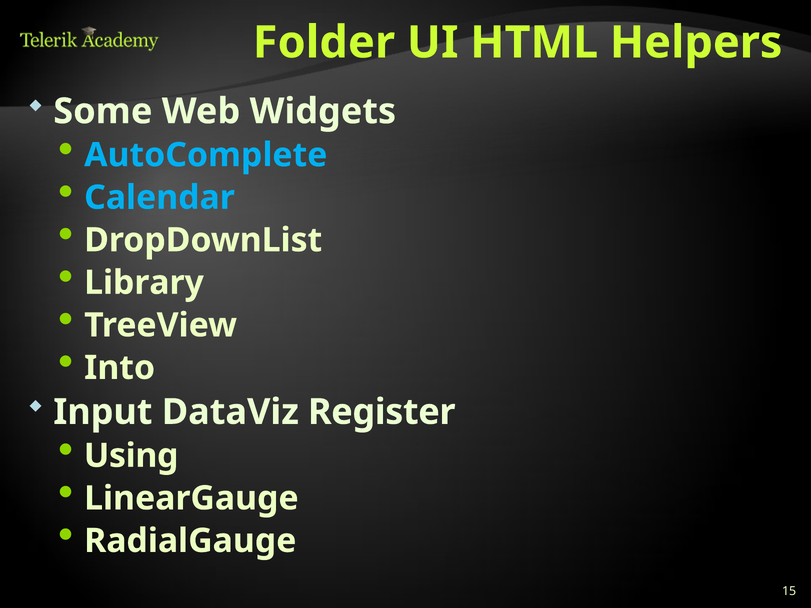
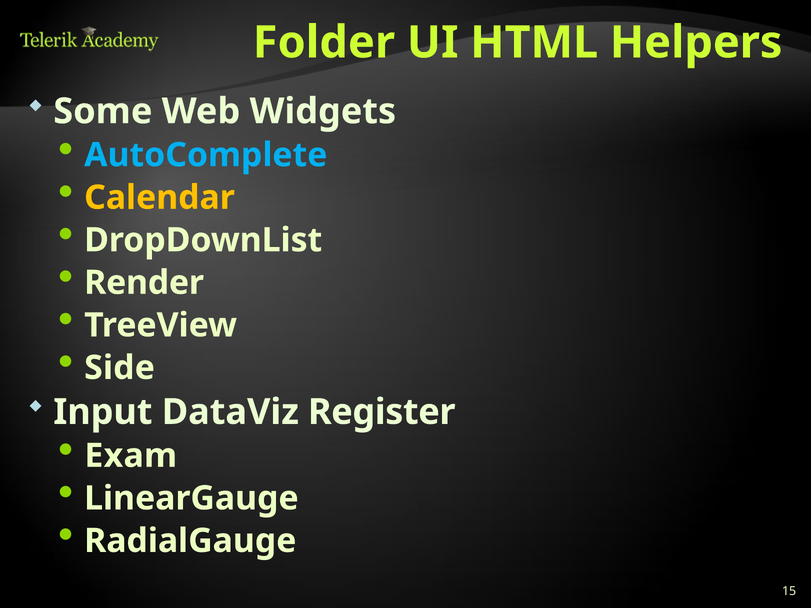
Calendar colour: light blue -> yellow (160, 198)
Library: Library -> Render (144, 283)
Into: Into -> Side (120, 368)
Using: Using -> Exam (131, 456)
